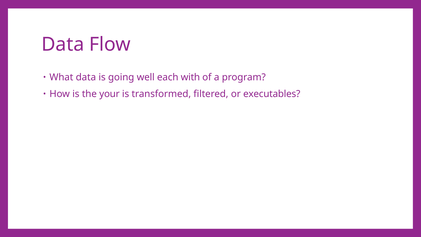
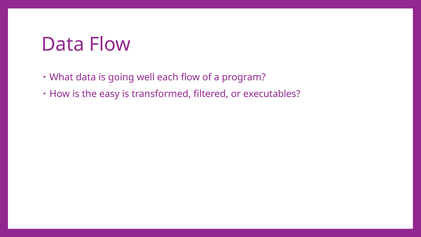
each with: with -> flow (190, 77)
your: your -> easy (109, 94)
